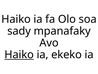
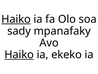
Haiko underline: none -> present (16, 19)
